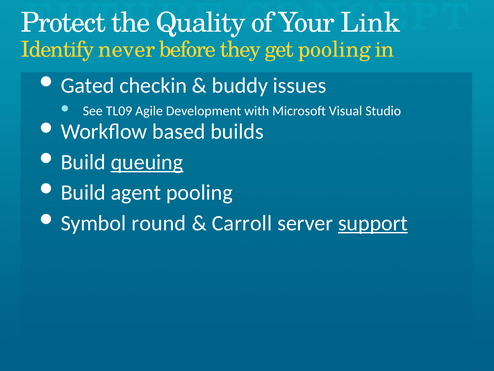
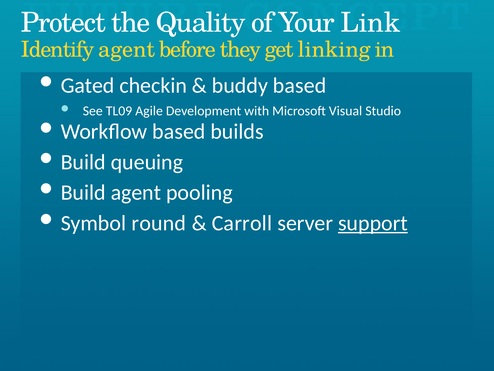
Identify never: never -> agent (127, 50)
get pooling: pooling -> linking (334, 50)
buddy issues: issues -> based (300, 85)
queuing underline: present -> none (147, 162)
